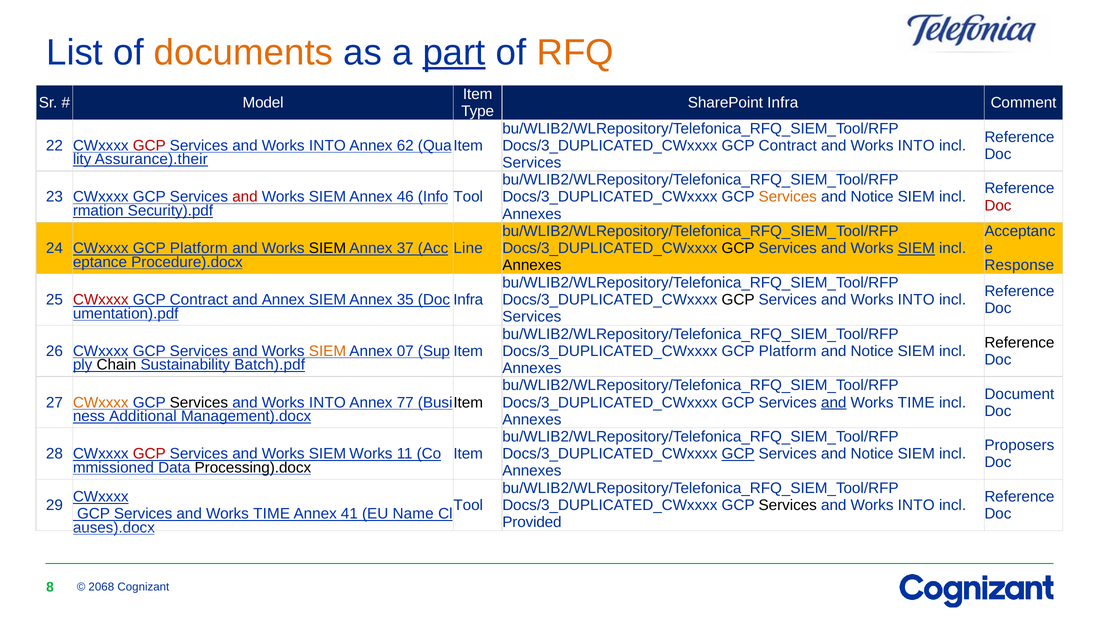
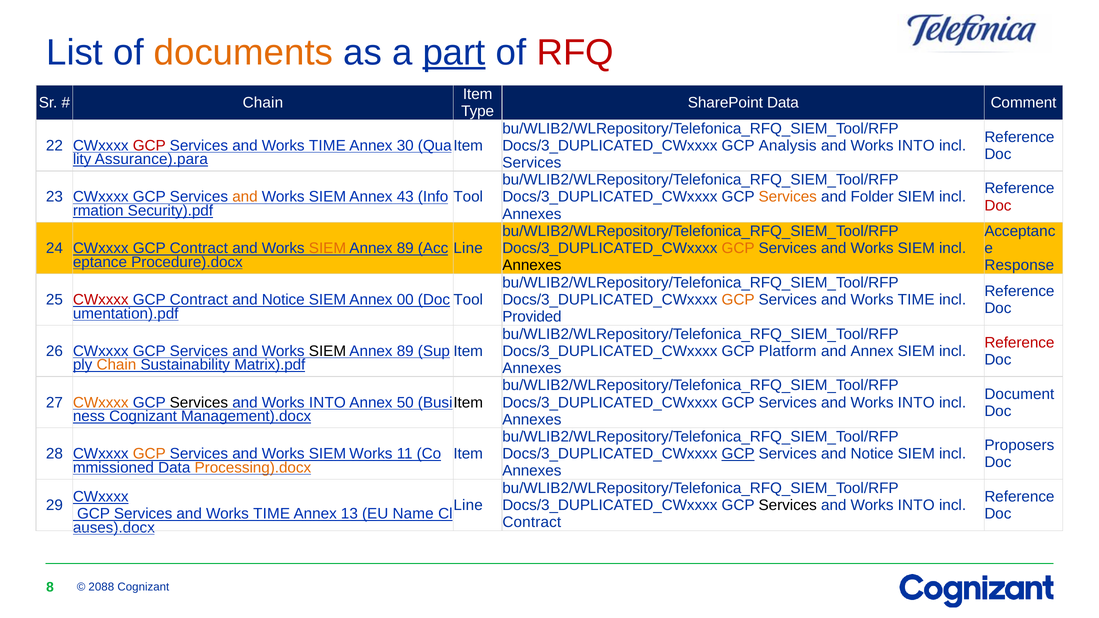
RFQ colour: orange -> red (575, 53)
Model: Model -> Chain (263, 103)
SharePoint Infra: Infra -> Data (783, 103)
INTO: INTO -> TIME (327, 146)
62: 62 -> 30 (405, 146)
Contract: Contract -> Analysis (788, 146)
Assurance).their: Assurance).their -> Assurance).para (151, 159)
and colour: red -> orange (245, 197)
46: 46 -> 43 (405, 197)
Notice: Notice -> Folder (872, 197)
24 CWxxxx GCP Platform: Platform -> Contract (199, 248)
SIEM colour: black -> orange (327, 248)
37: 37 -> 89 (405, 248)
GCP colour: black -> orange (738, 248)
SIEM underline: present -> none (916, 248)
Annex: Annex -> Notice (283, 300)
35: 35 -> 00 (405, 300)
Infra: Infra -> Tool (468, 300)
GCP colour: black -> orange (738, 300)
INTO: INTO -> TIME (916, 300)
Services: Services -> Provided (532, 317)
Reference colour: black -> red (1019, 343)
SIEM colour: orange -> black (327, 351)
07: 07 -> 89 (405, 351)
Notice: Notice -> Annex (872, 351)
Chain colour: black -> orange (116, 365)
Batch).pdf: Batch).pdf -> Matrix).pdf (270, 365)
77: 77 -> 50 (405, 403)
and underline: present -> none (834, 403)
TIME: TIME -> INTO (916, 403)
Additional: Additional -> Cognizant (143, 416)
GCP colour: red -> orange (149, 454)
Processing).docx colour: black -> orange (253, 468)
Tool: Tool -> Line (468, 505)
41: 41 -> 13 (349, 514)
Provided: Provided -> Contract (532, 522)
2068: 2068 -> 2088 (101, 587)
